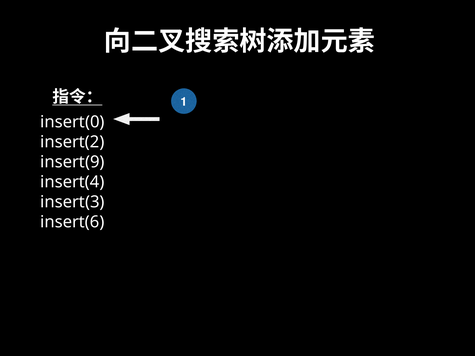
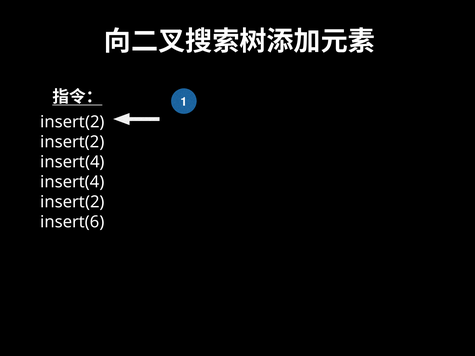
insert(0: insert(0 -> insert(2 (72, 122)
insert(9: insert(9 -> insert(4 (72, 162)
insert(3: insert(3 -> insert(2 (72, 202)
